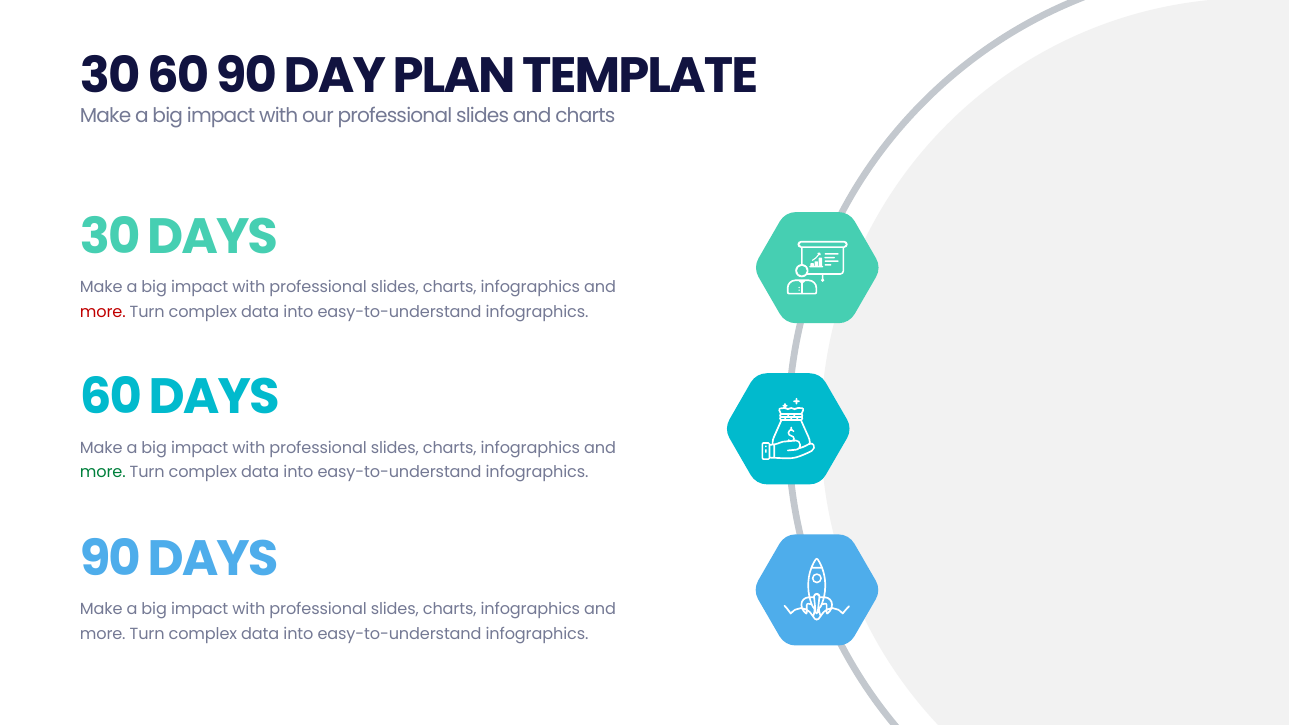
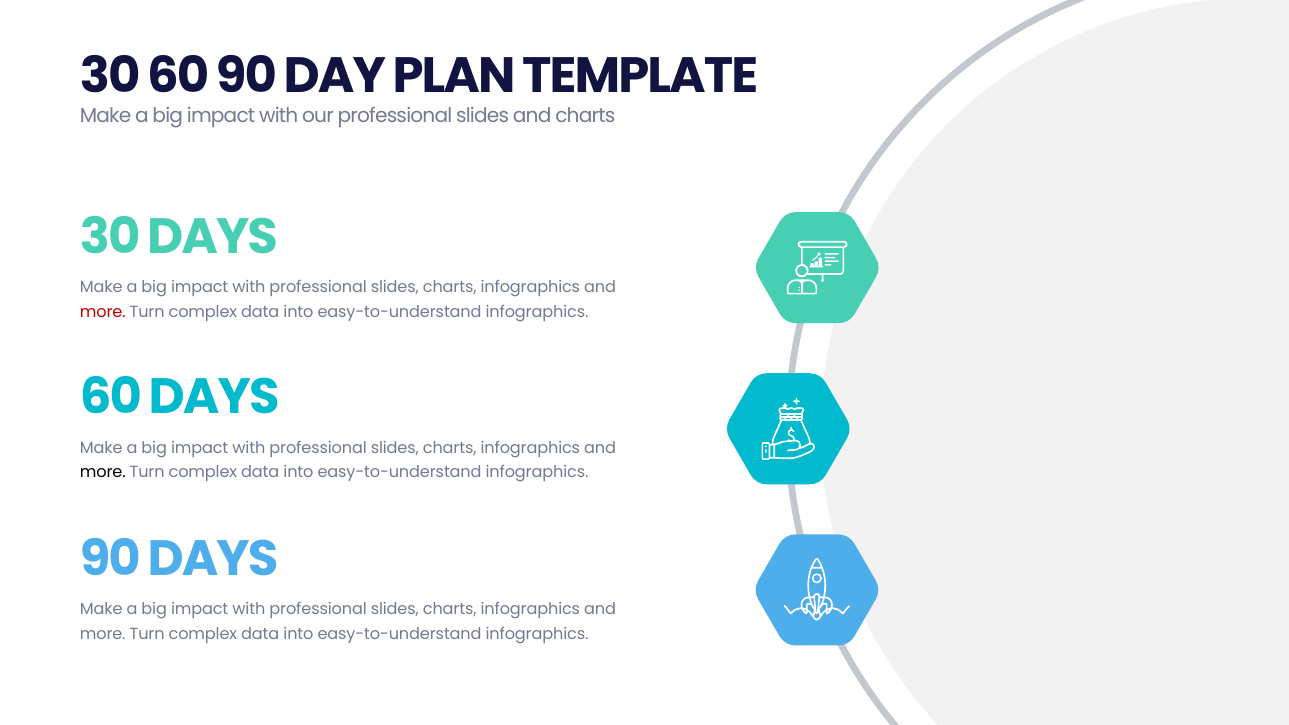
more colour: green -> black (103, 473)
